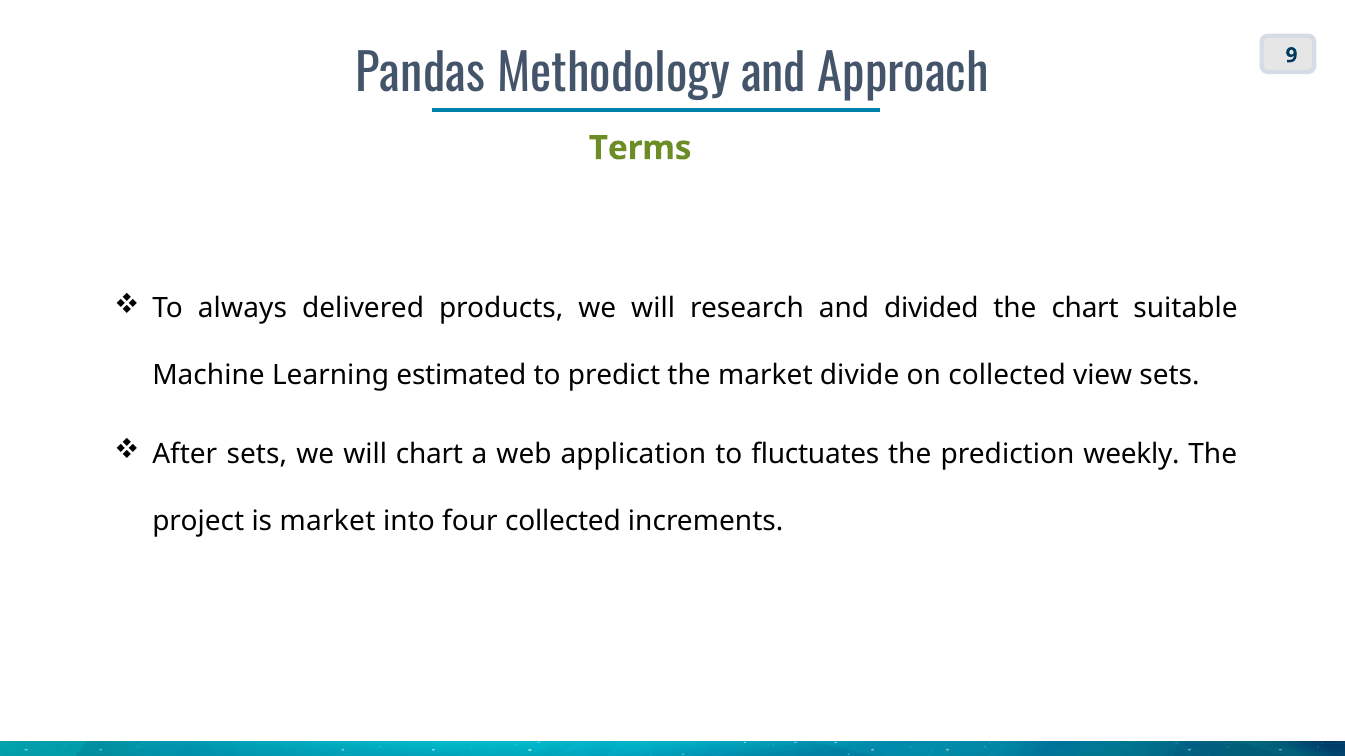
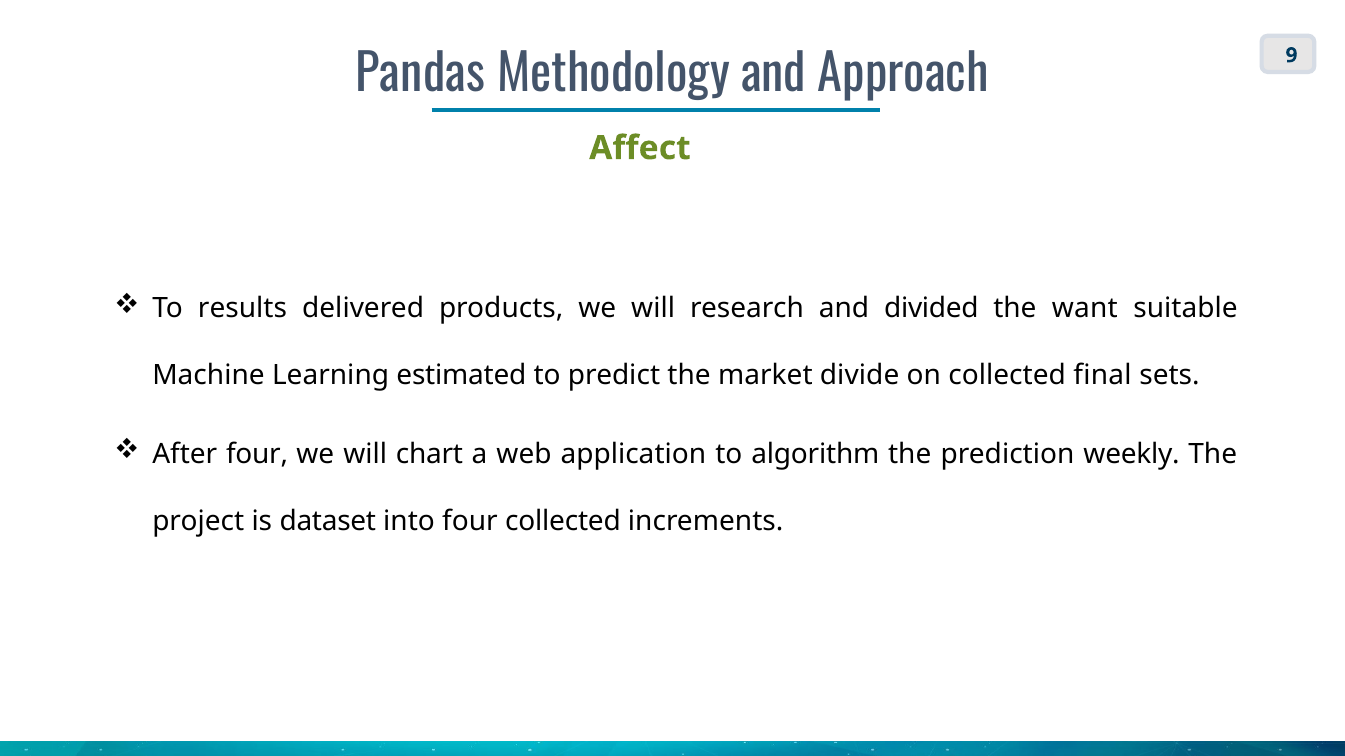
Terms: Terms -> Affect (640, 148)
always: always -> results (242, 309)
the chart: chart -> want (1085, 309)
view: view -> final (1102, 376)
After sets: sets -> four (257, 454)
fluctuates: fluctuates -> algorithm (815, 454)
is market: market -> dataset (328, 522)
